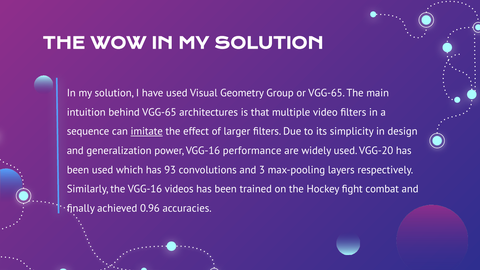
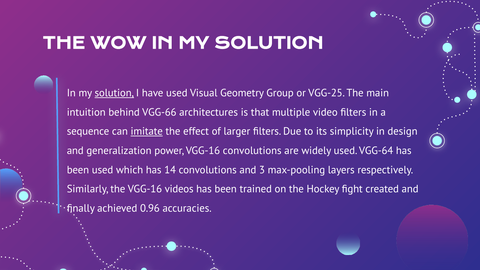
solution underline: none -> present (114, 93)
or VGG-65: VGG-65 -> VGG-25 (327, 93)
behind VGG-65: VGG-65 -> VGG-66 (159, 112)
VGG-16 performance: performance -> convolutions (252, 151)
VGG-20: VGG-20 -> VGG-64 (376, 151)
93: 93 -> 14 (170, 170)
combat: combat -> created (382, 189)
